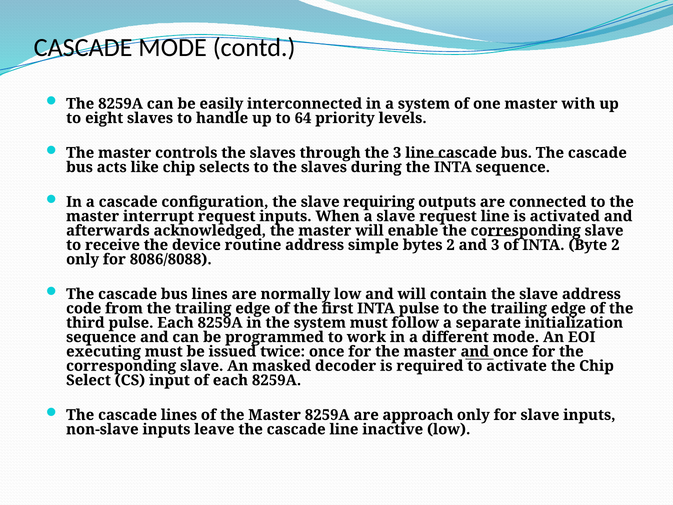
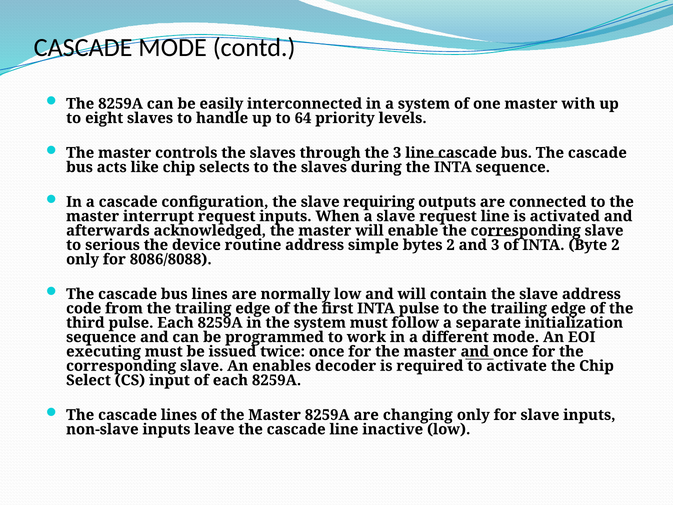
receive: receive -> serious (112, 245)
masked: masked -> enables (282, 366)
approach: approach -> changing (418, 415)
